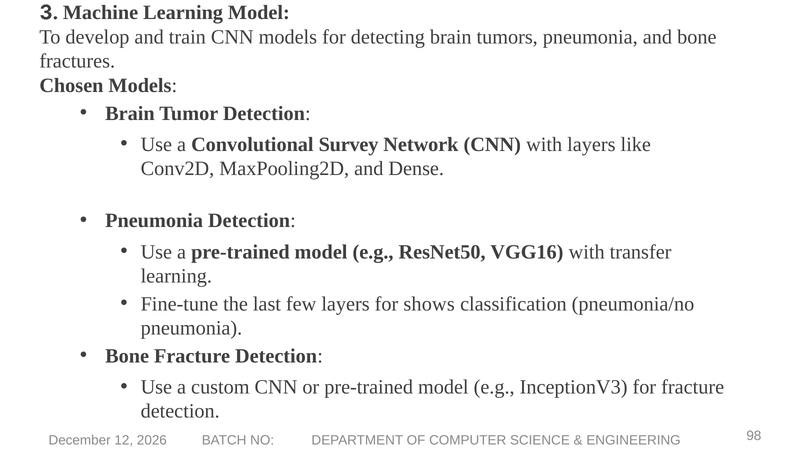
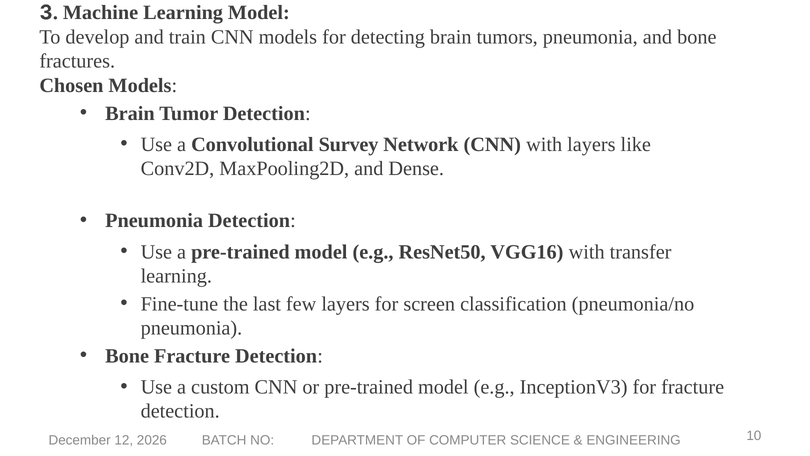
shows: shows -> screen (429, 304)
98: 98 -> 10 (754, 435)
